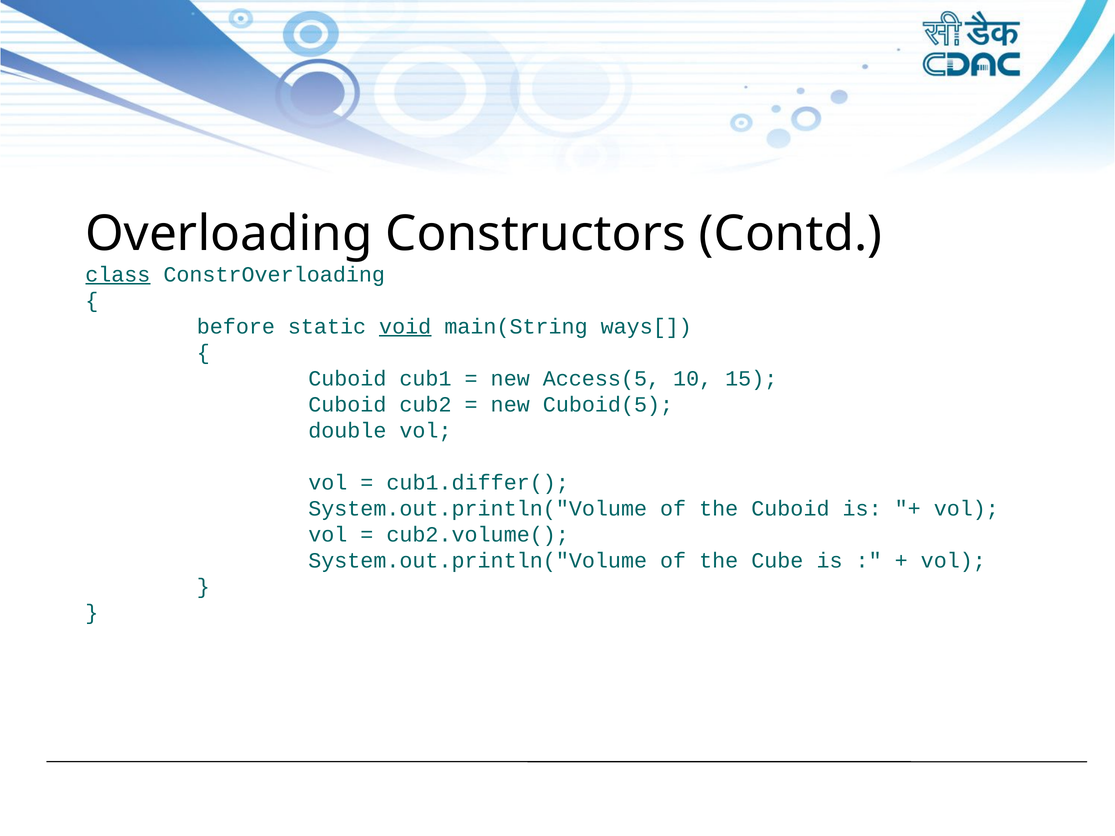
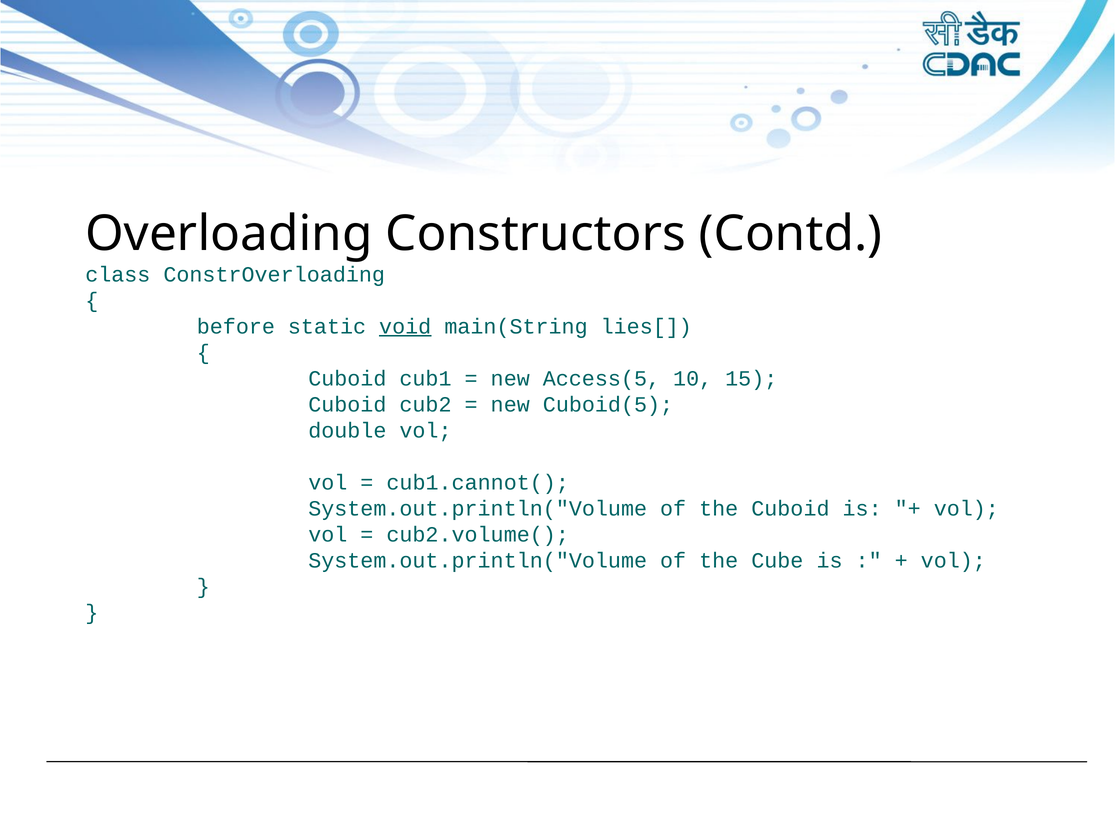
class underline: present -> none (118, 275)
ways[: ways[ -> lies[ (646, 327)
cub1.differ(: cub1.differ( -> cub1.cannot( (478, 483)
